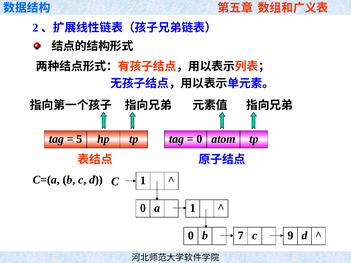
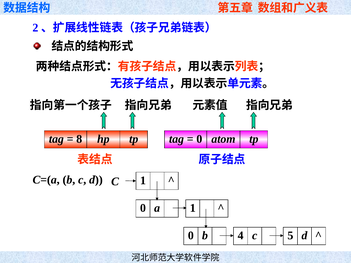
5: 5 -> 8 (79, 139)
7: 7 -> 4 (241, 236)
9: 9 -> 5 (290, 236)
